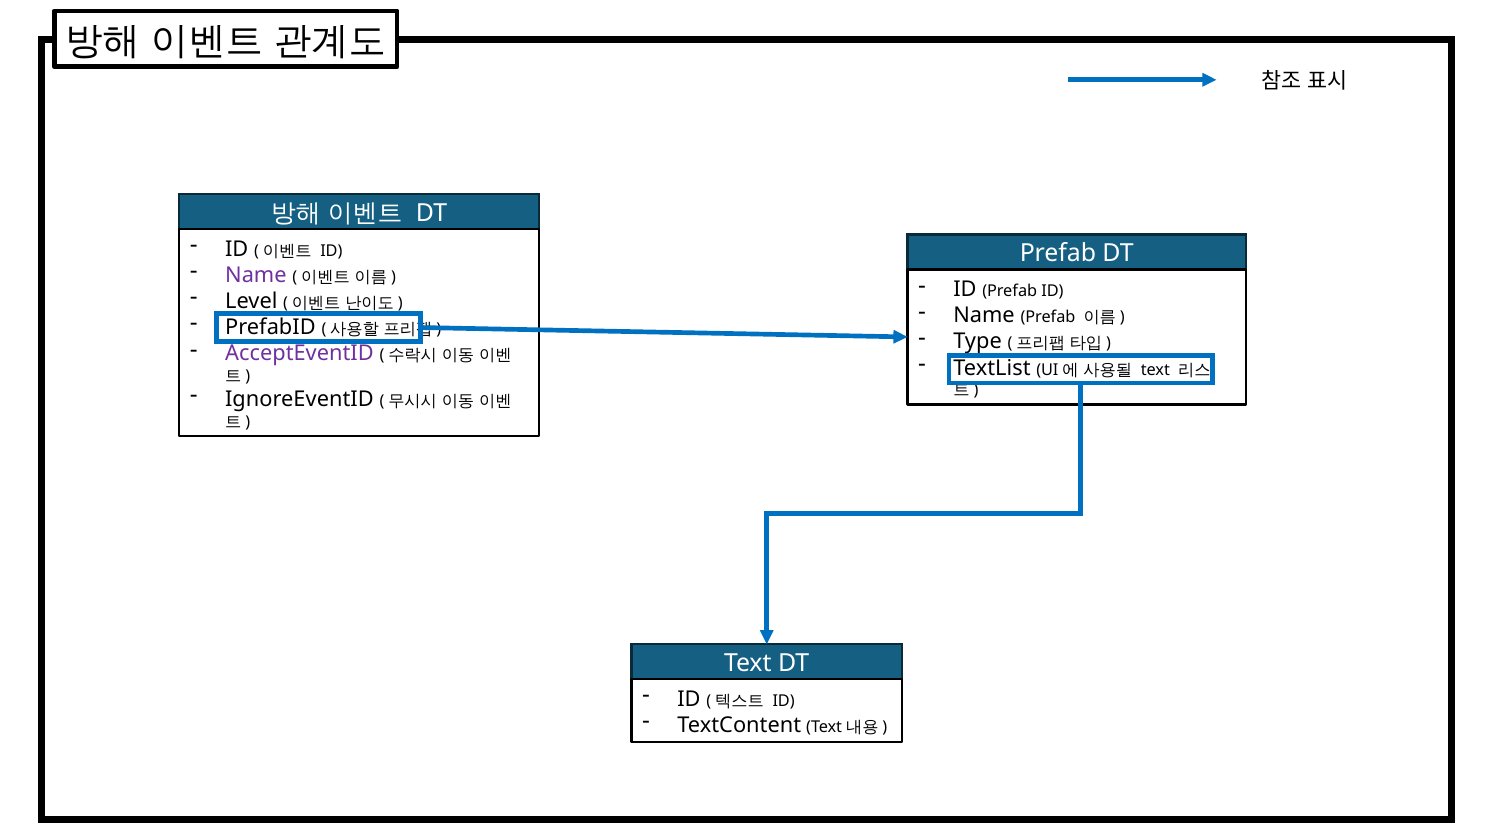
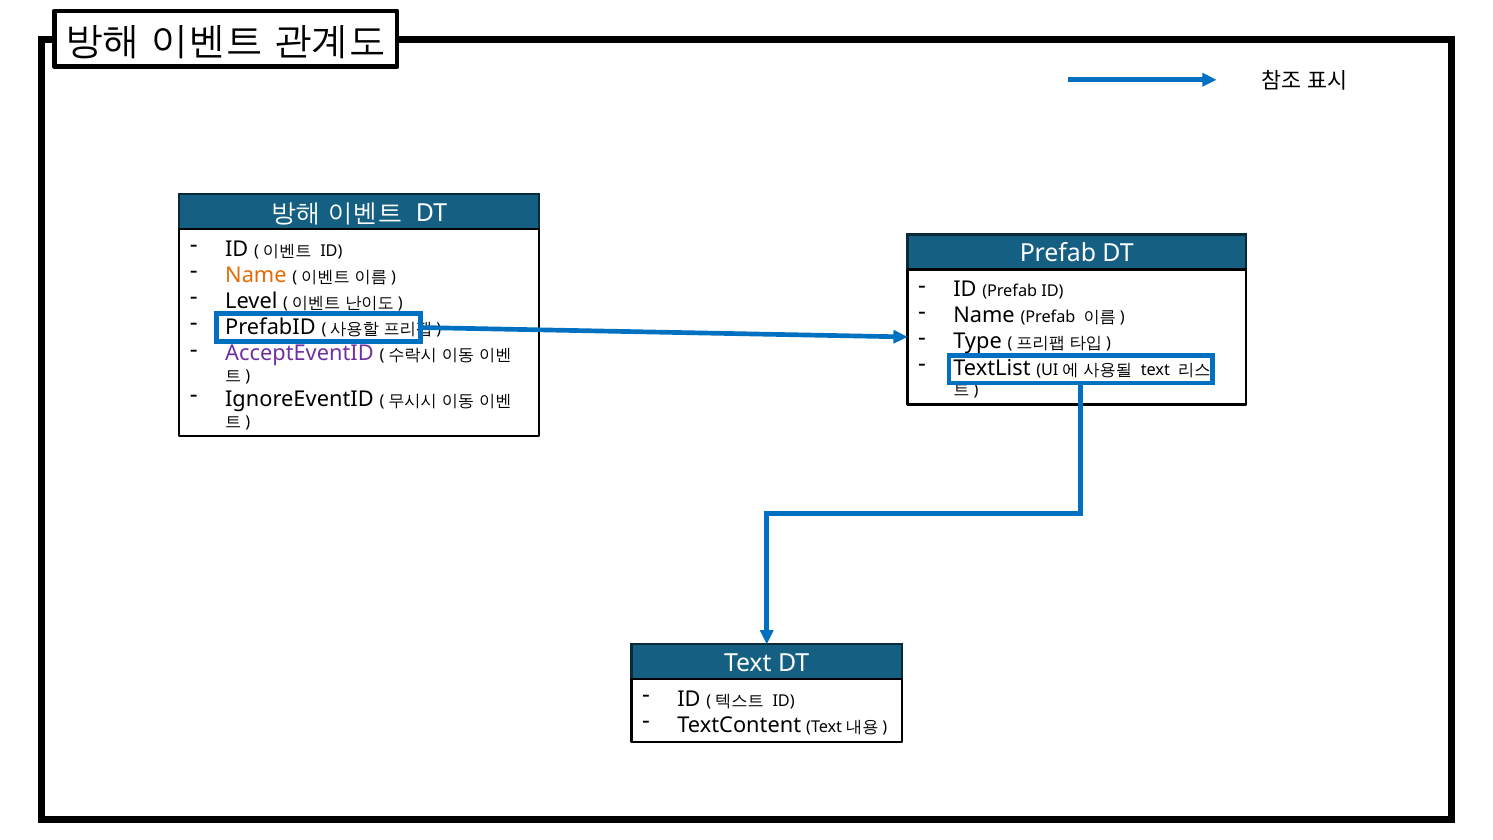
Name colour: purple -> orange (256, 275)
